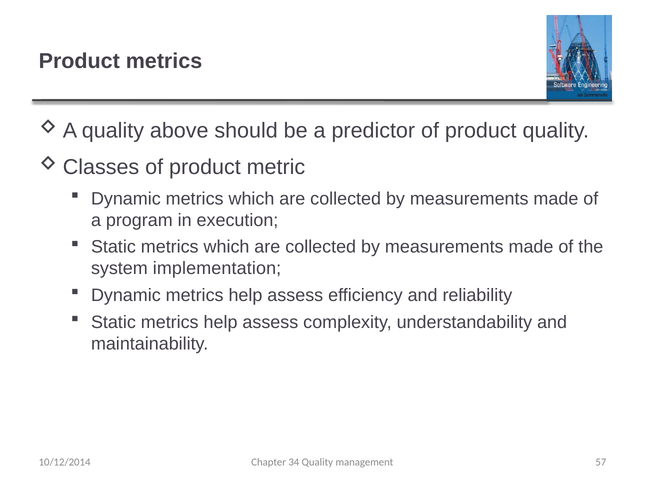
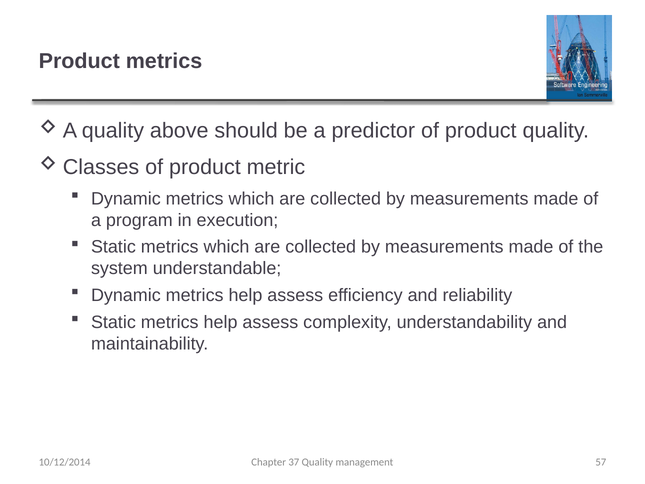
implementation: implementation -> understandable (217, 268)
34: 34 -> 37 (294, 462)
